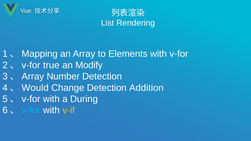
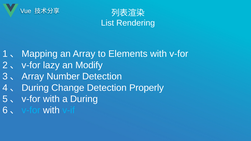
true: true -> lazy (51, 65)
Would: Would -> During (35, 88)
Addition: Addition -> Properly (147, 88)
v-if colour: yellow -> light blue (69, 110)
